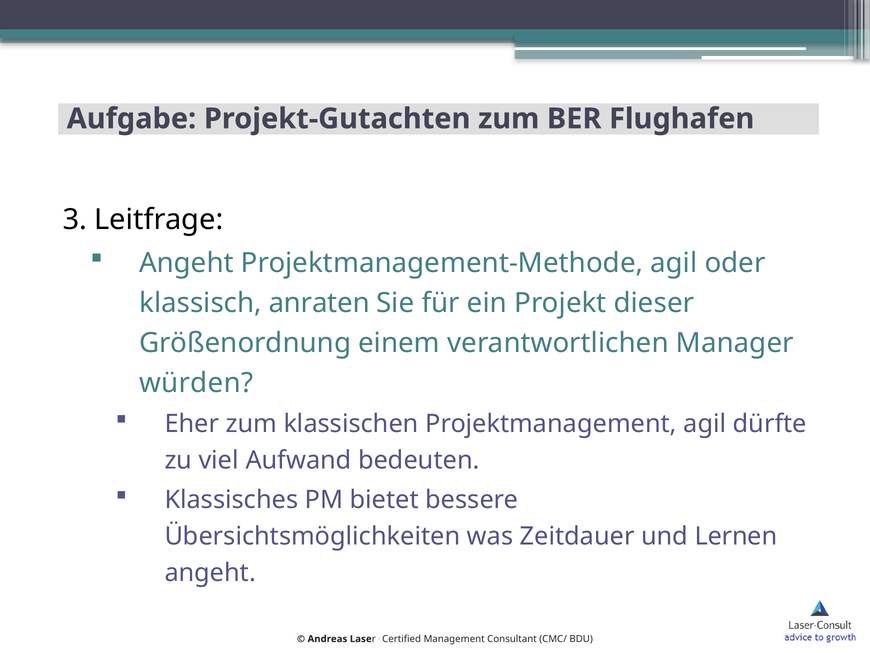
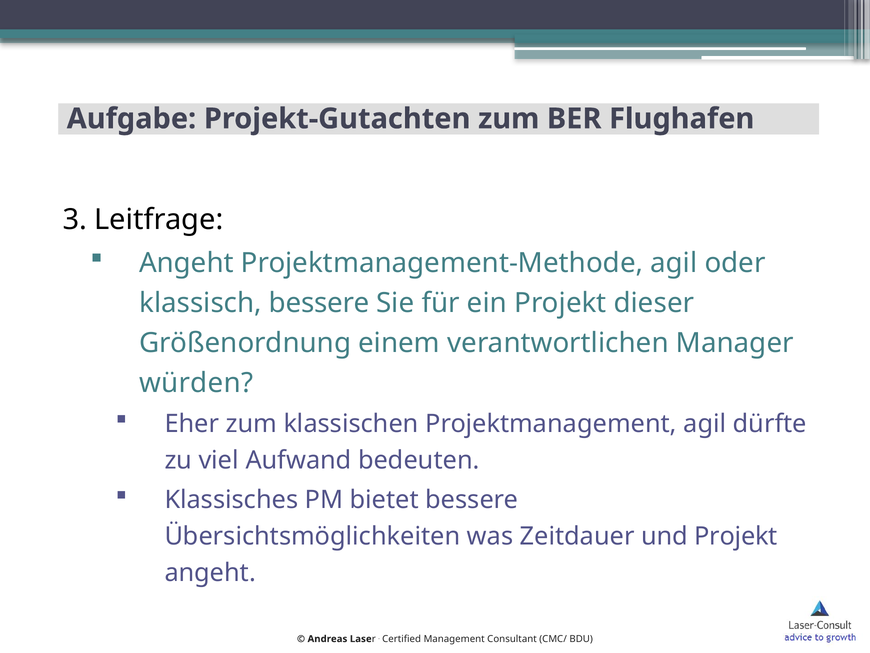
klassisch anraten: anraten -> bessere (319, 303)
und Lernen: Lernen -> Projekt (736, 536)
